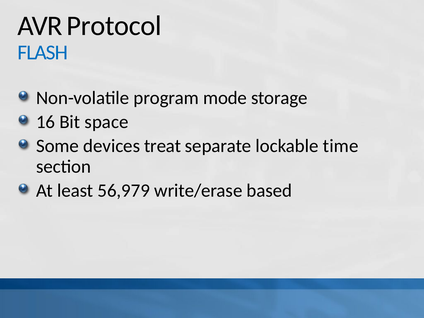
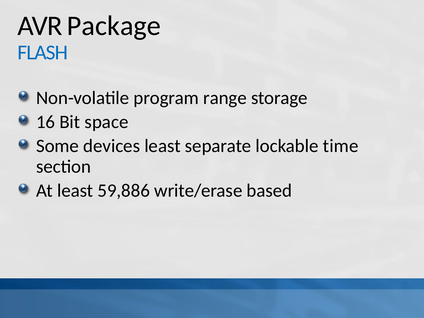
Protocol: Protocol -> Package (114, 26)
mode: mode -> range (225, 98)
devices treat: treat -> least (163, 146)
56,979: 56,979 -> 59,886 (124, 191)
